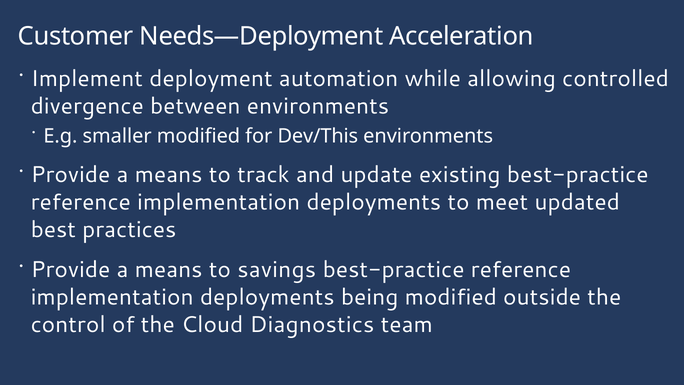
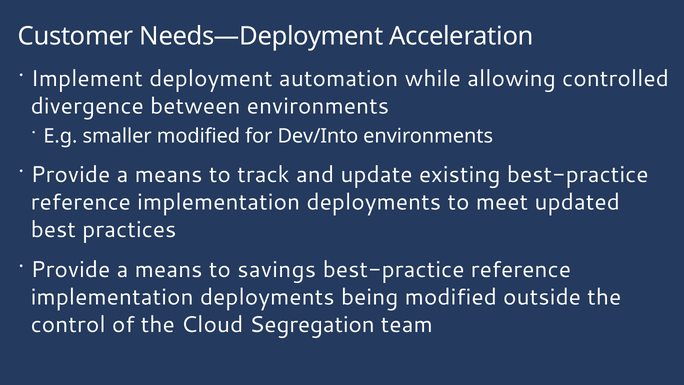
Dev/This: Dev/This -> Dev/Into (318, 136)
Diagnostics: Diagnostics -> Segregation (312, 324)
